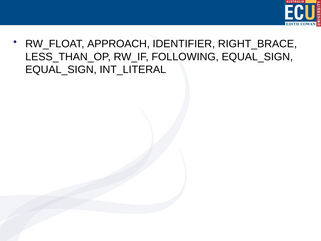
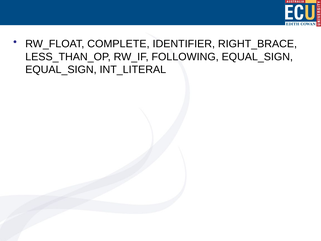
APPROACH: APPROACH -> COMPLETE (118, 44)
